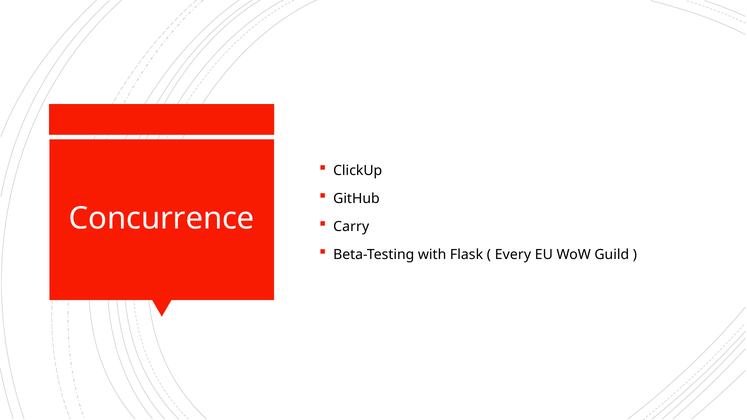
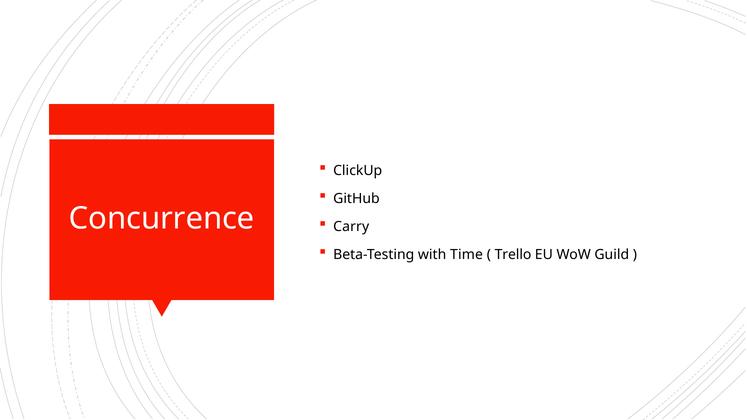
Flask: Flask -> Time (466, 255)
Every: Every -> Trello (513, 255)
